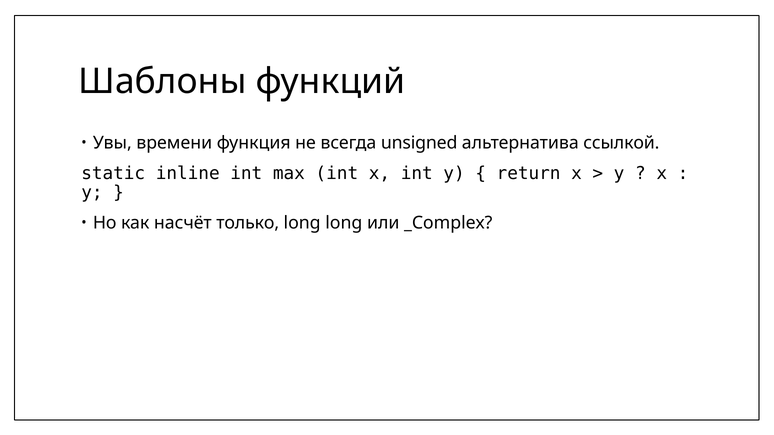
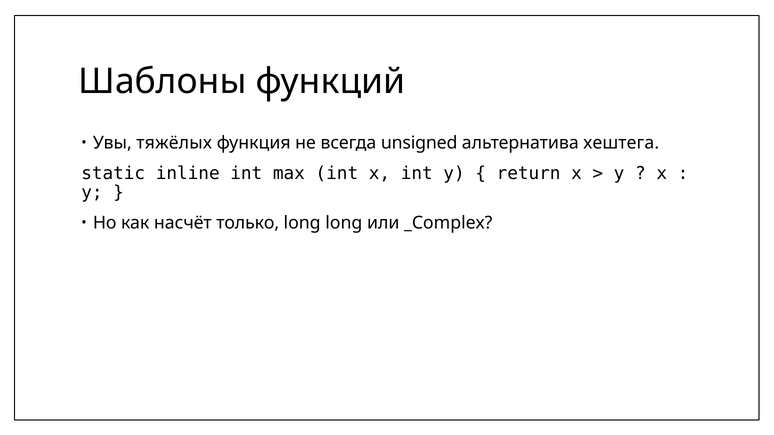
времени: времени -> тяжёлых (174, 143)
ссылкой: ссылкой -> хештега (621, 143)
